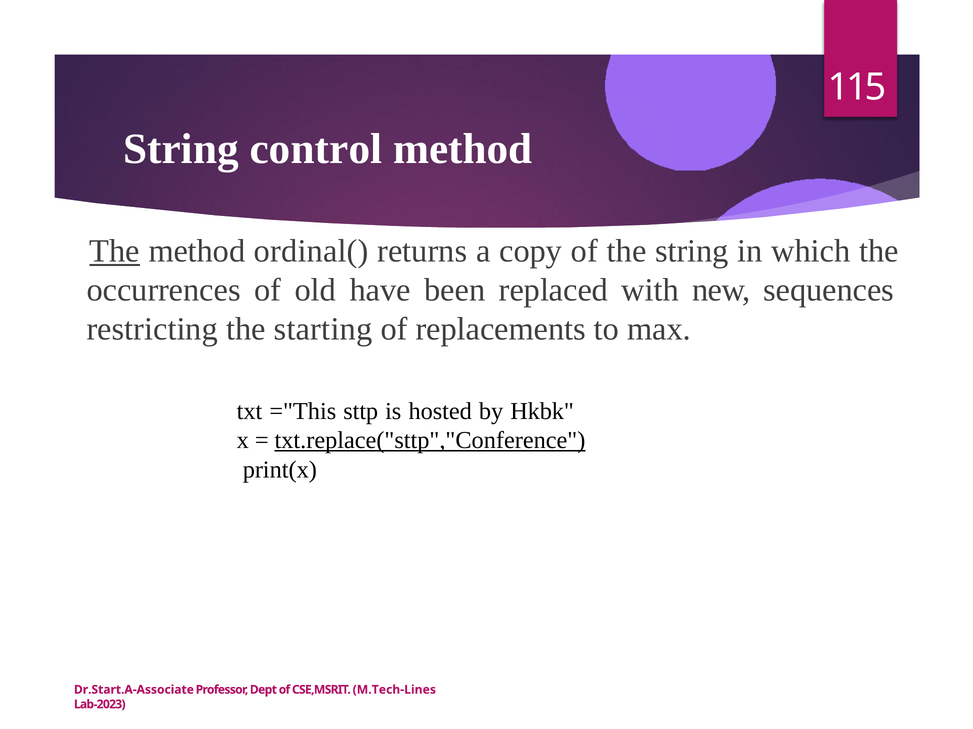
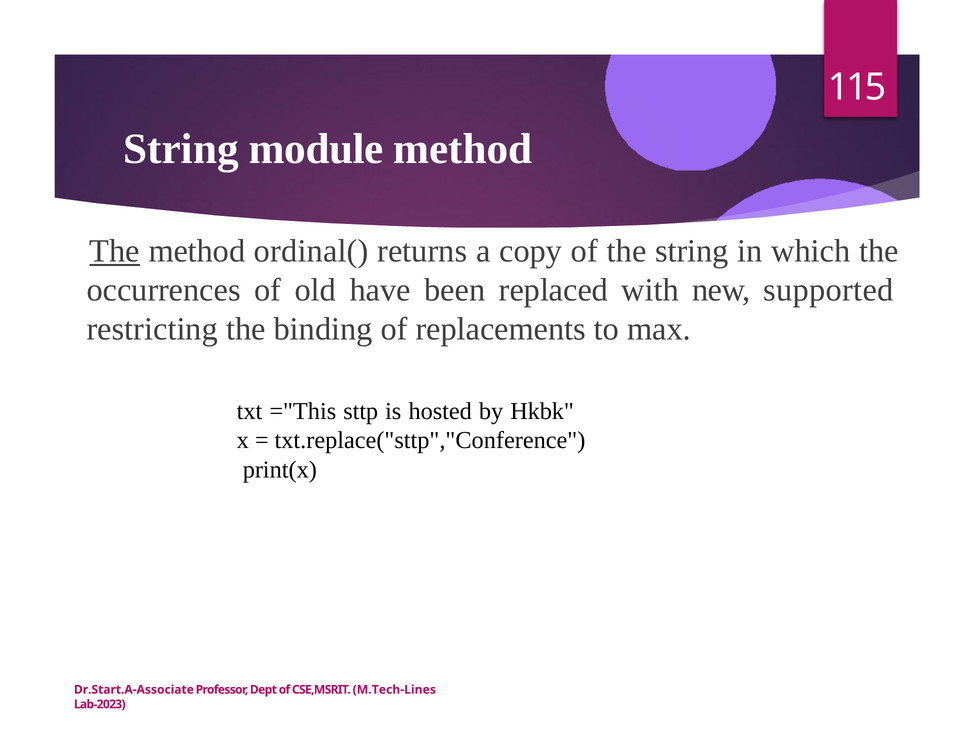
control: control -> module (316, 149)
sequences: sequences -> supported (828, 290)
starting: starting -> binding (323, 329)
txt.replace("sttp","Conference underline: present -> none (430, 441)
